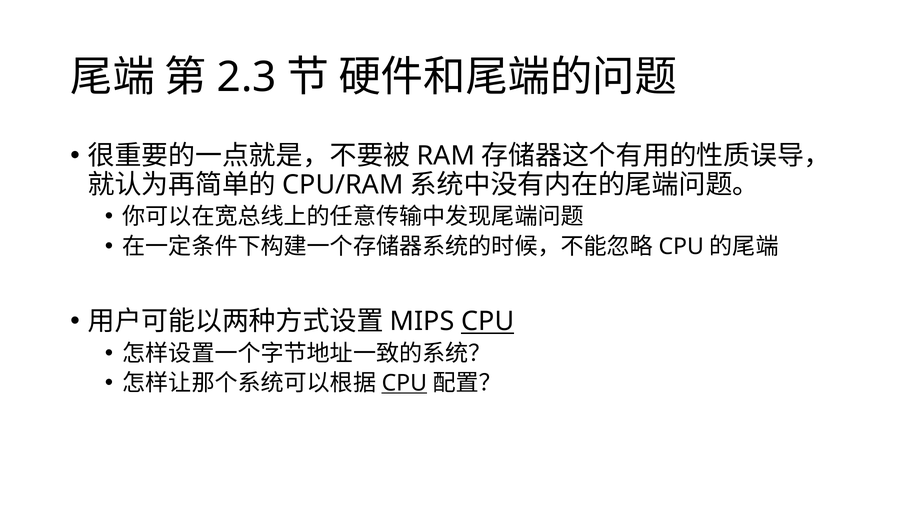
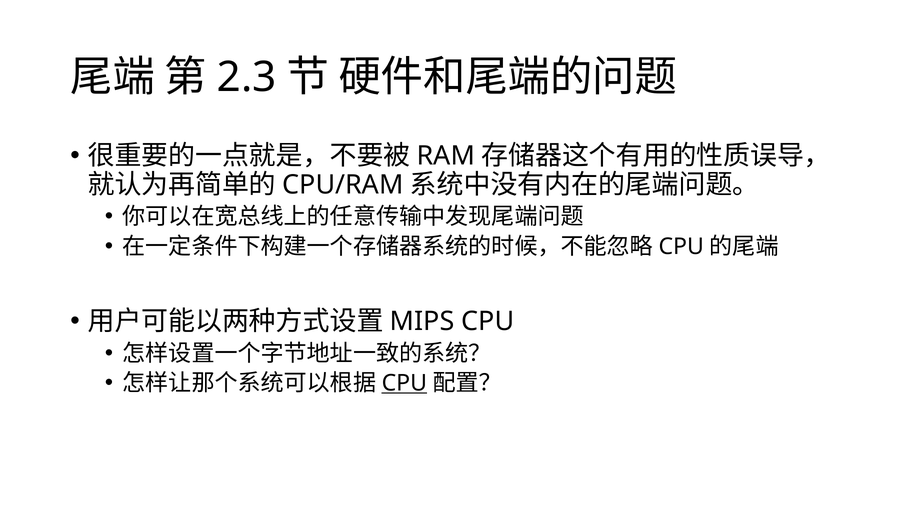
CPU underline: present -> none (488, 322)
